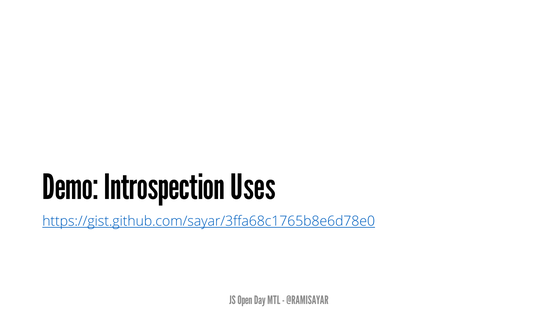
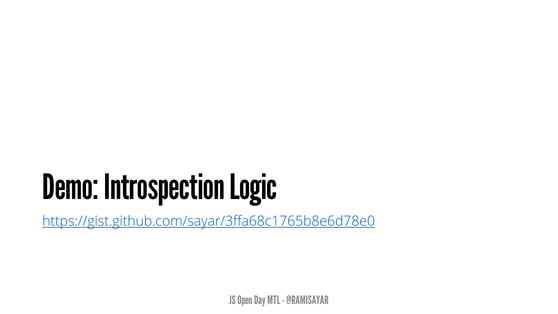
Uses: Uses -> Logic (253, 188)
